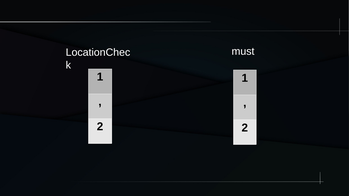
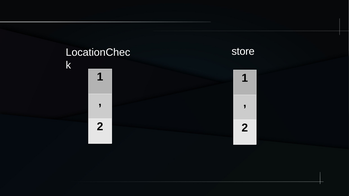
must: must -> store (243, 52)
